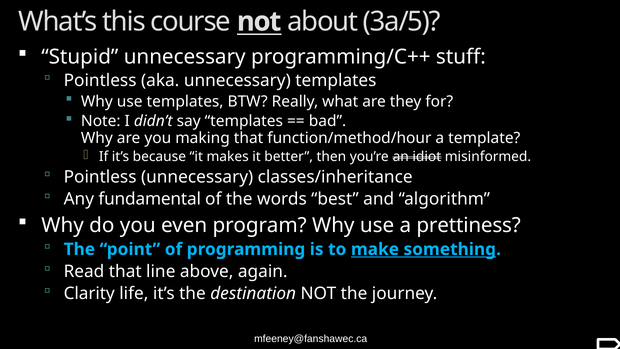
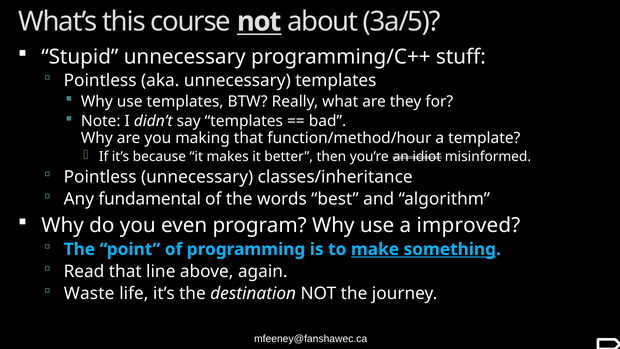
prettiness: prettiness -> improved (468, 225)
Clarity: Clarity -> Waste (89, 293)
